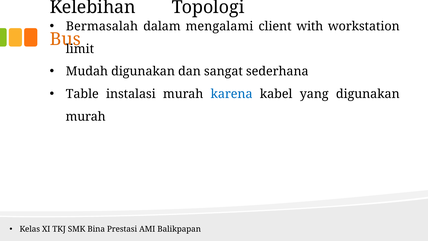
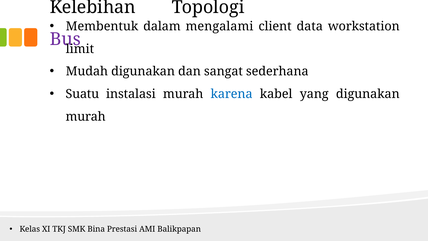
Bermasalah: Bermasalah -> Membentuk (102, 27)
with: with -> data (310, 27)
Bus colour: orange -> purple (65, 39)
Table: Table -> Suatu (82, 94)
